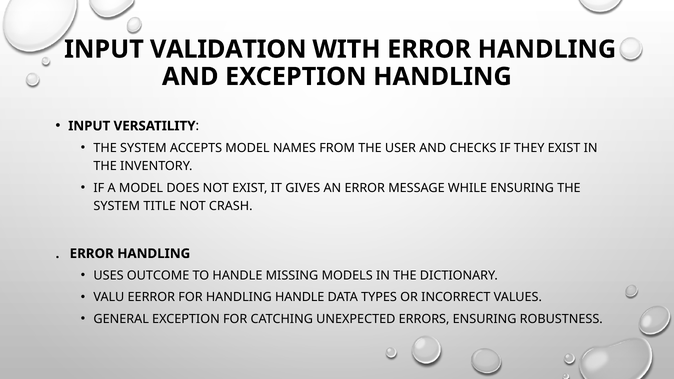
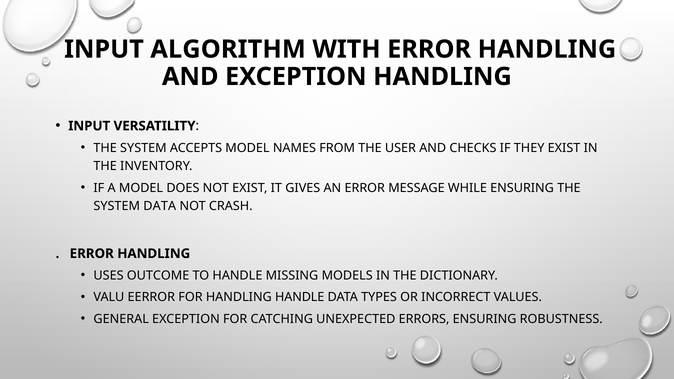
VALIDATION: VALIDATION -> ALGORITHM (228, 49)
SYSTEM TITLE: TITLE -> DATA (160, 206)
